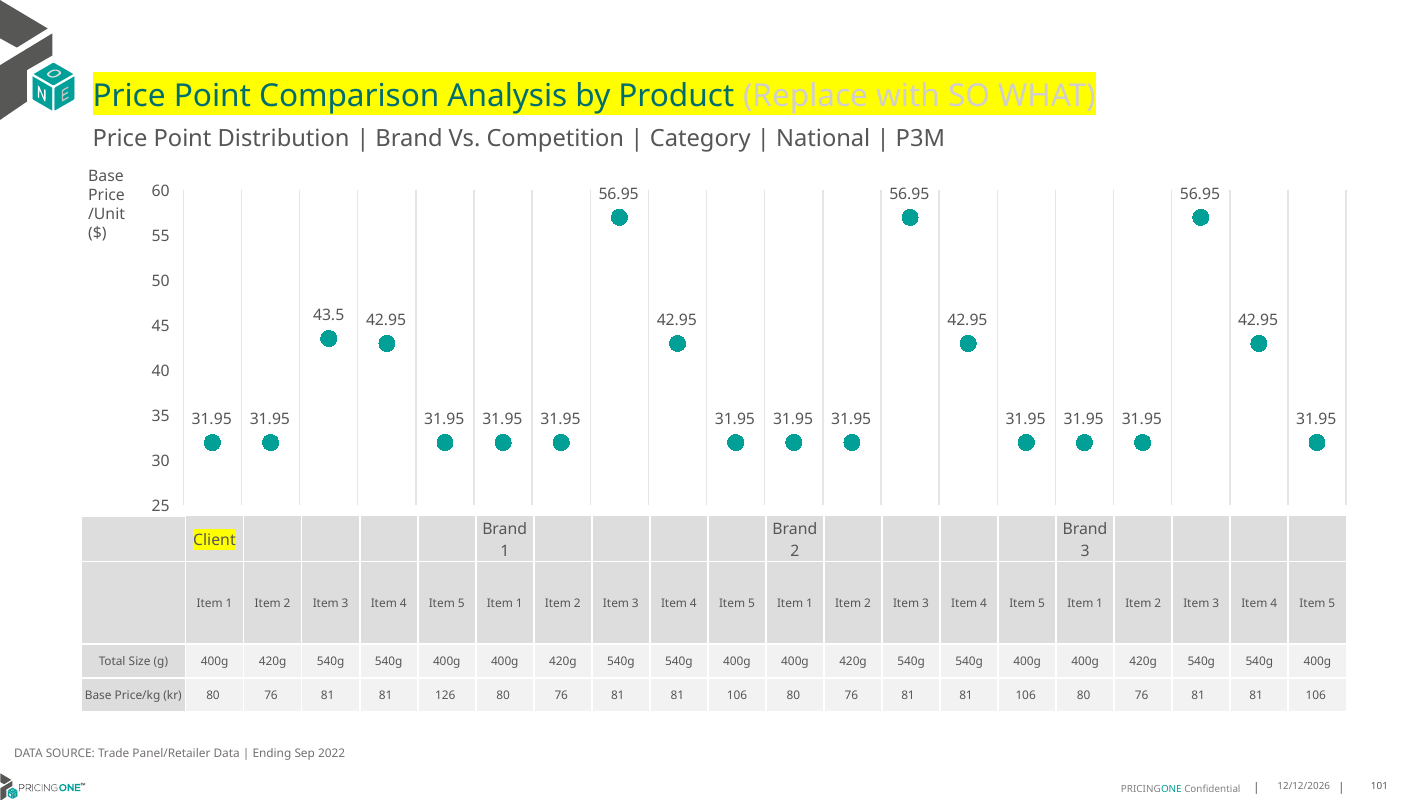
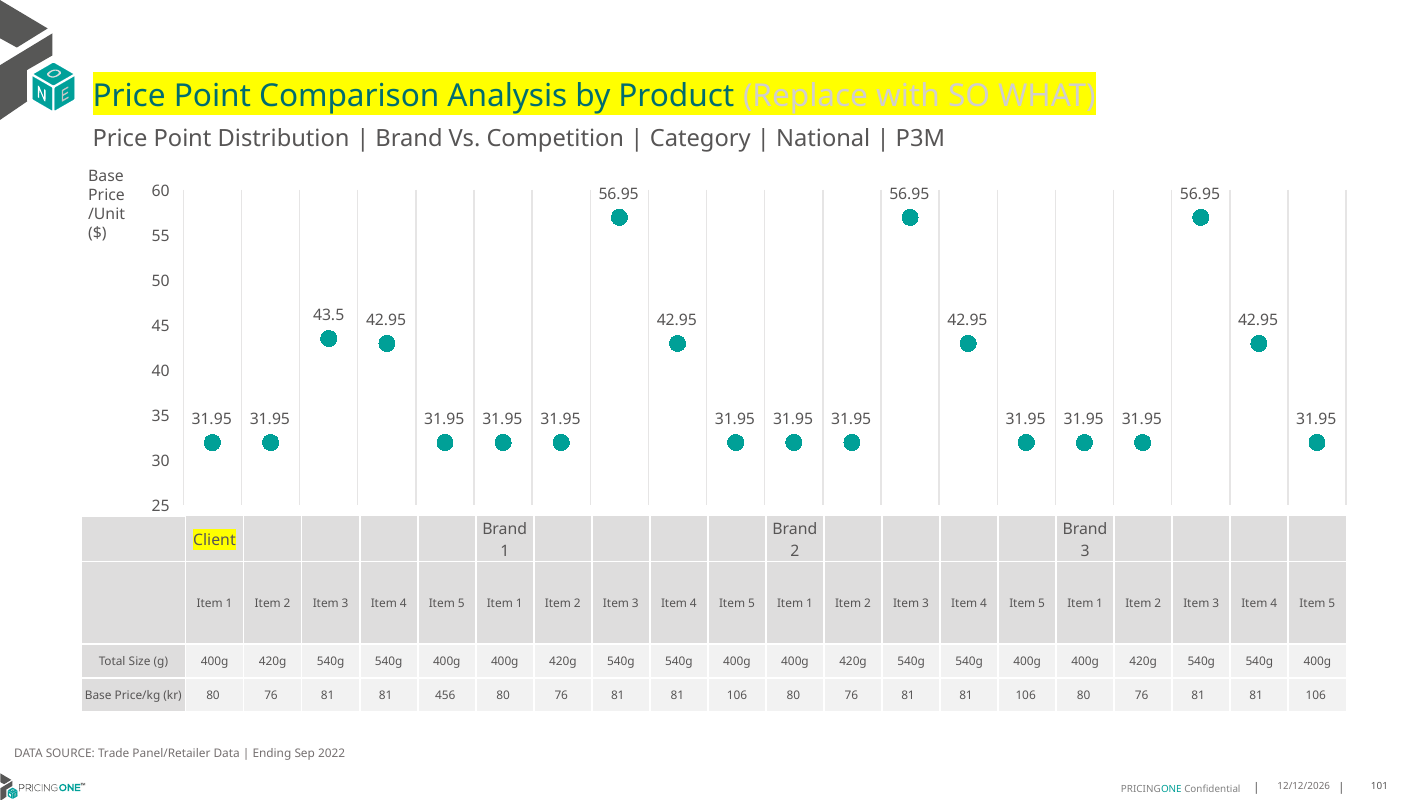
126: 126 -> 456 (445, 696)
